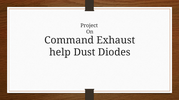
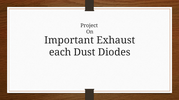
Command: Command -> Important (69, 40)
help: help -> each (60, 53)
